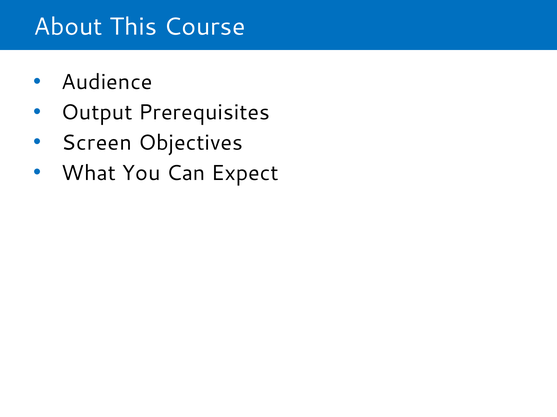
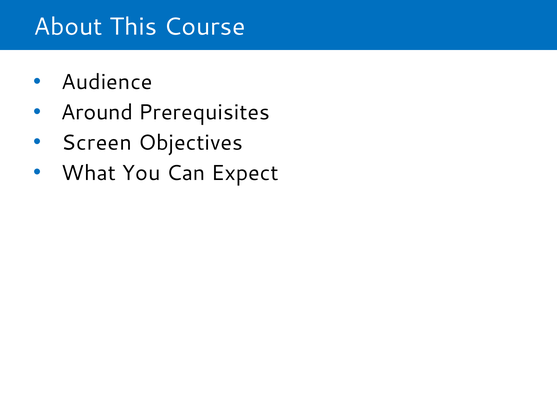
Output: Output -> Around (97, 113)
